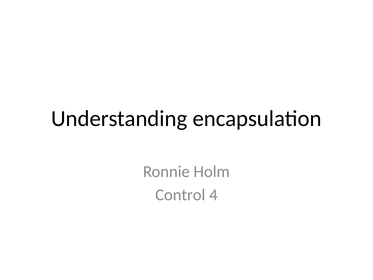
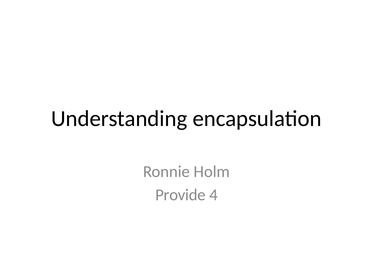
Control: Control -> Provide (180, 195)
